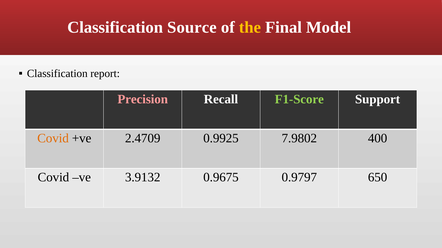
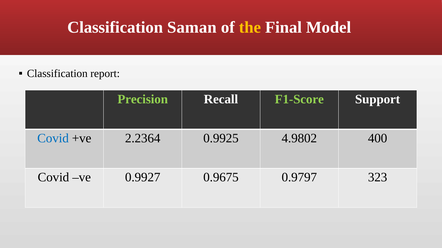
Source: Source -> Saman (192, 28)
Precision colour: pink -> light green (143, 99)
Covid colour: orange -> blue (53, 138)
2.4709: 2.4709 -> 2.2364 (143, 138)
7.9802: 7.9802 -> 4.9802 (299, 138)
3.9132: 3.9132 -> 0.9927 (143, 178)
650: 650 -> 323 (378, 178)
